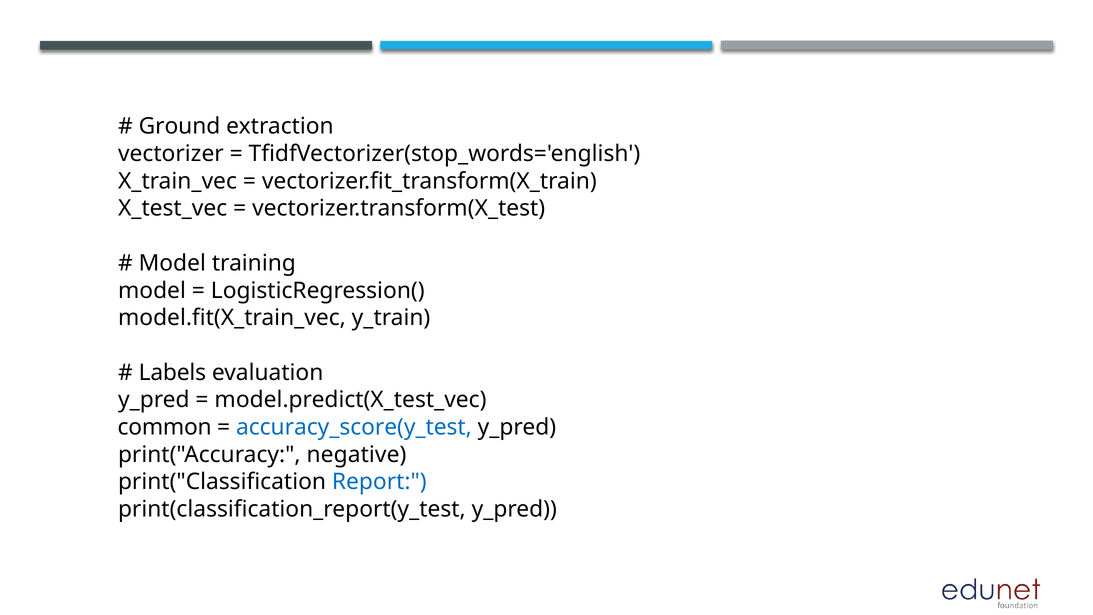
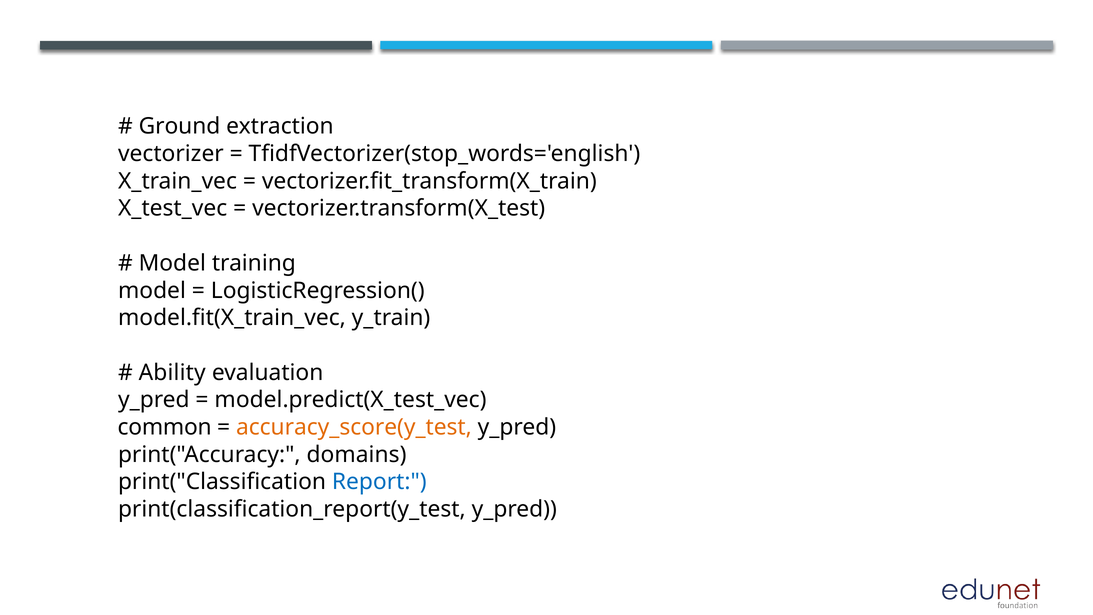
Labels: Labels -> Ability (172, 372)
accuracy_score(y_test colour: blue -> orange (354, 427)
negative: negative -> domains (357, 454)
